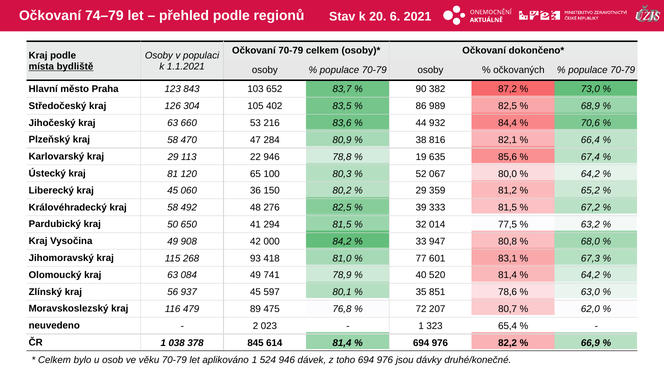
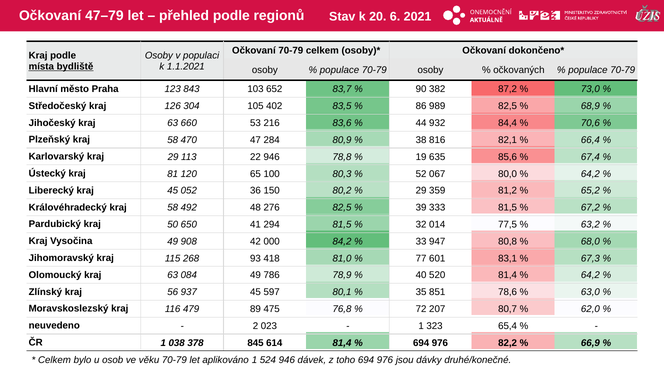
74–79: 74–79 -> 47–79 (104, 16)
060: 060 -> 052 (189, 190)
741: 741 -> 786 (272, 275)
